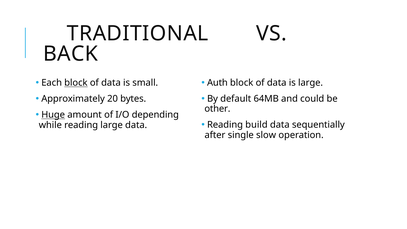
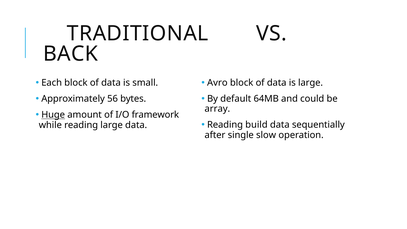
block underline: present -> none (76, 83)
Auth: Auth -> Avro (217, 83)
20: 20 -> 56 (113, 99)
other: other -> array (217, 109)
depending: depending -> framework (155, 115)
